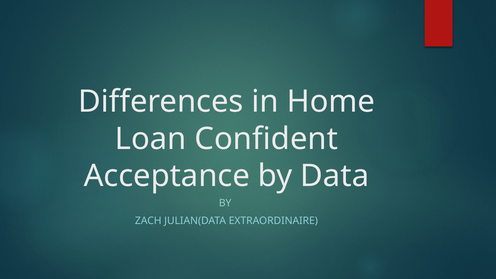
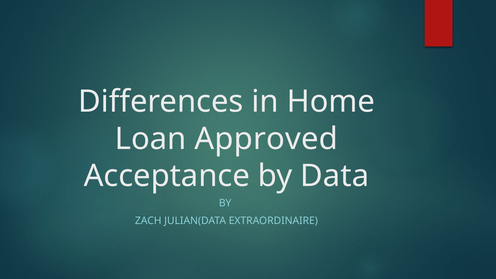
Confident: Confident -> Approved (266, 139)
